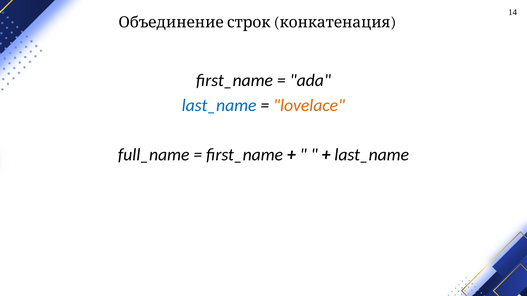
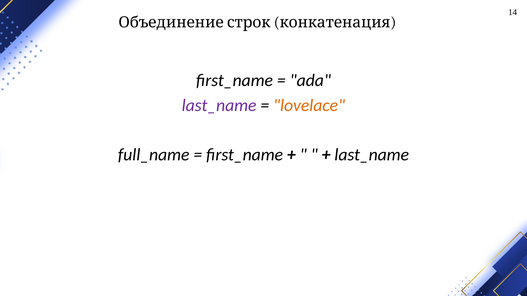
last_name colour: blue -> purple (219, 105)
